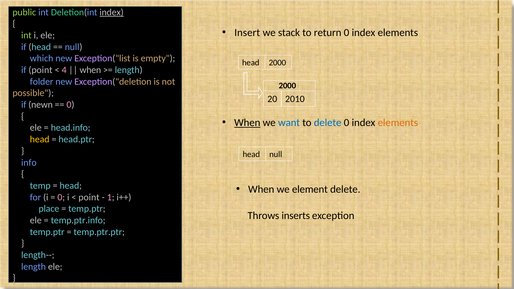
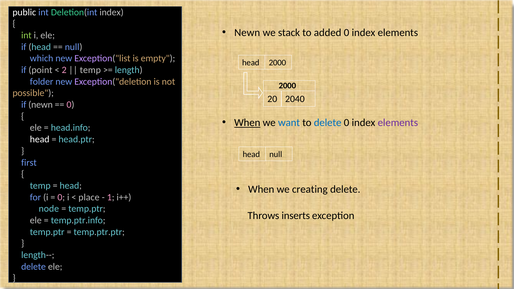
public colour: light green -> white (24, 12)
index underline: present -> none (112, 12)
Insert: Insert -> Newn (247, 33)
return: return -> added (328, 33)
4: 4 -> 2 (64, 70)
when: when -> temp (90, 70)
2010: 2010 -> 2040 (295, 99)
elements colour: orange -> purple (398, 123)
head colour: yellow -> white (40, 139)
info: info -> first (29, 163)
element: element -> creating (310, 189)
point: point -> place (89, 197)
place: place -> node (49, 209)
length: length -> delete (34, 267)
